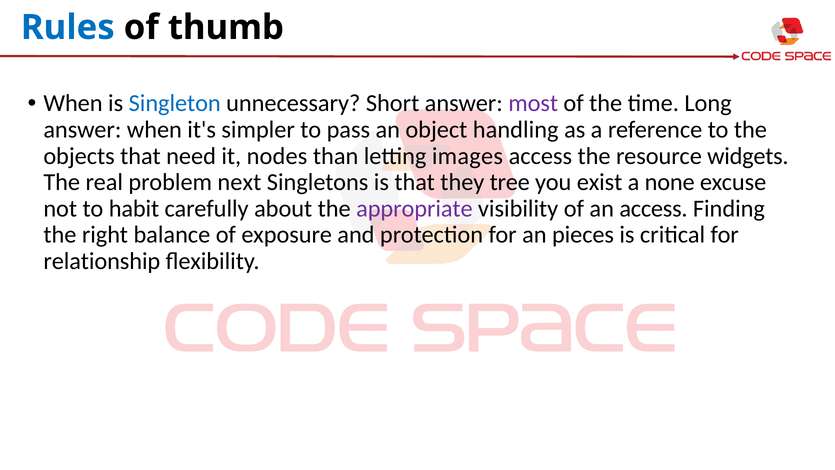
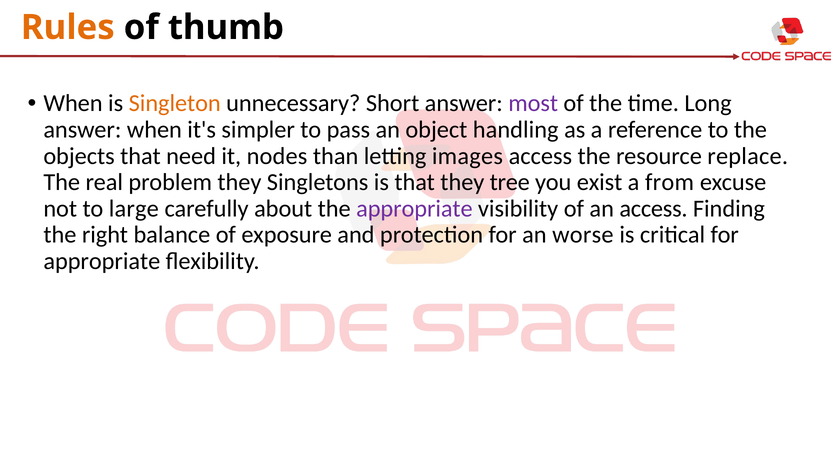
Rules colour: blue -> orange (68, 27)
Singleton colour: blue -> orange (175, 103)
widgets: widgets -> replace (748, 156)
problem next: next -> they (239, 182)
none: none -> from (669, 182)
habit: habit -> large (134, 208)
pieces: pieces -> worse (583, 235)
relationship: relationship -> appropriate (102, 261)
